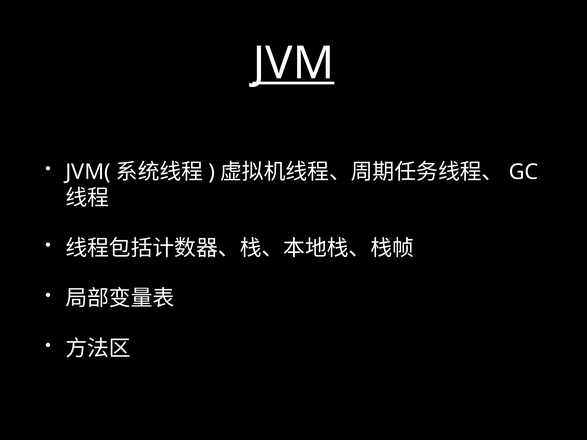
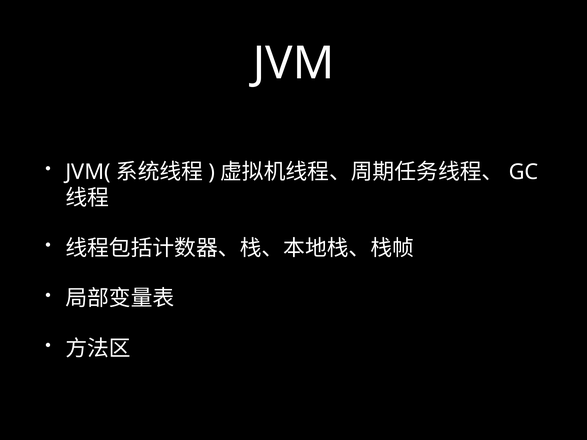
JVM underline: present -> none (293, 63)
